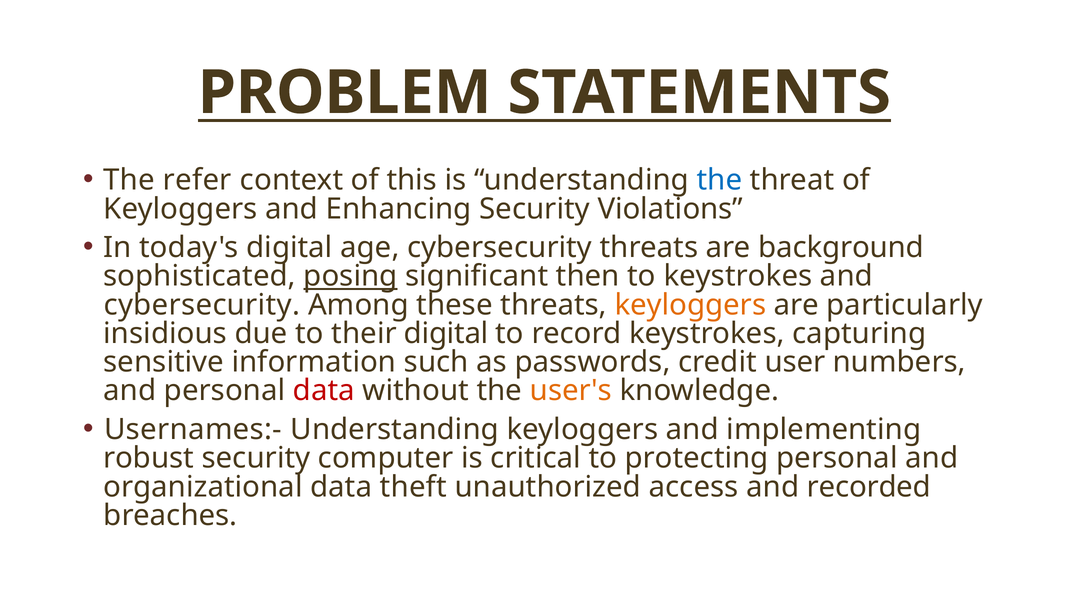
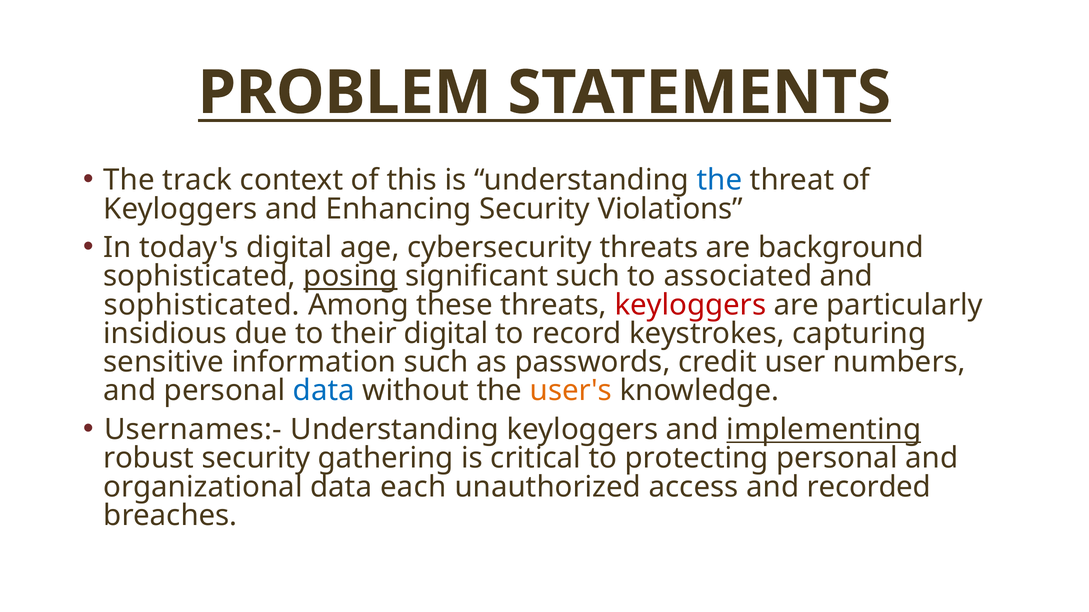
refer: refer -> track (197, 180)
significant then: then -> such (588, 276)
to keystrokes: keystrokes -> associated (738, 276)
cybersecurity: cybersecurity -> sophisticated (202, 305)
keyloggers colour: orange -> red (690, 305)
data colour: red -> blue (324, 391)
implementing underline: none -> present (824, 430)
computer: computer -> gathering (386, 459)
theft: theft -> each (413, 487)
